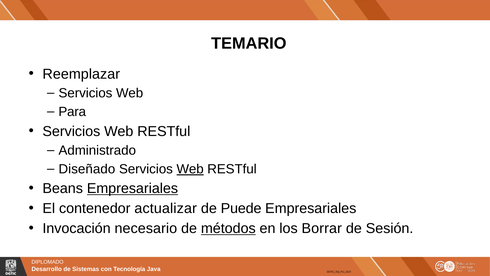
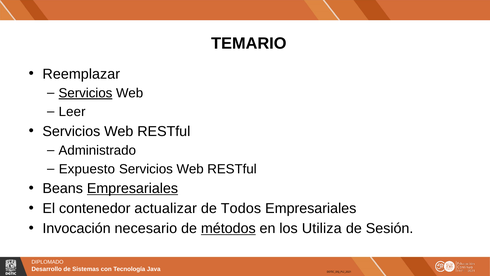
Servicios underline: none -> present (85, 93)
Para: Para -> Leer (72, 112)
Diseñado: Diseñado -> Expuesto (87, 169)
Web underline: present -> none (190, 169)
Puede: Puede -> Todos (241, 208)
Borrar: Borrar -> Utiliza (322, 228)
